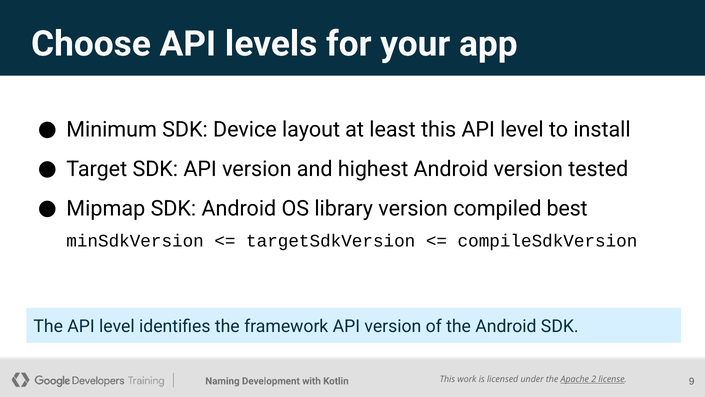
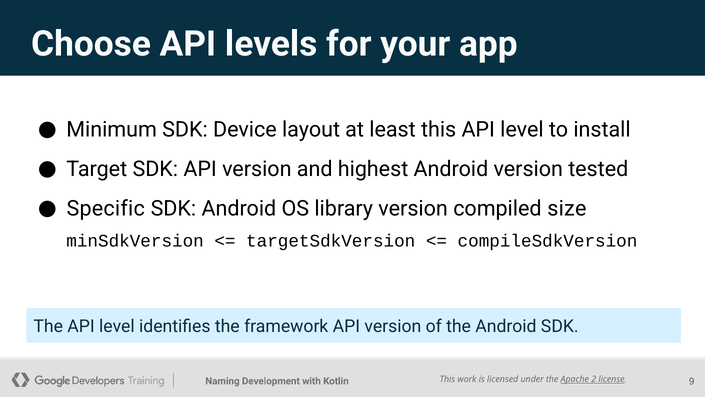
Mipmap: Mipmap -> Specific (106, 209)
best: best -> size (567, 209)
